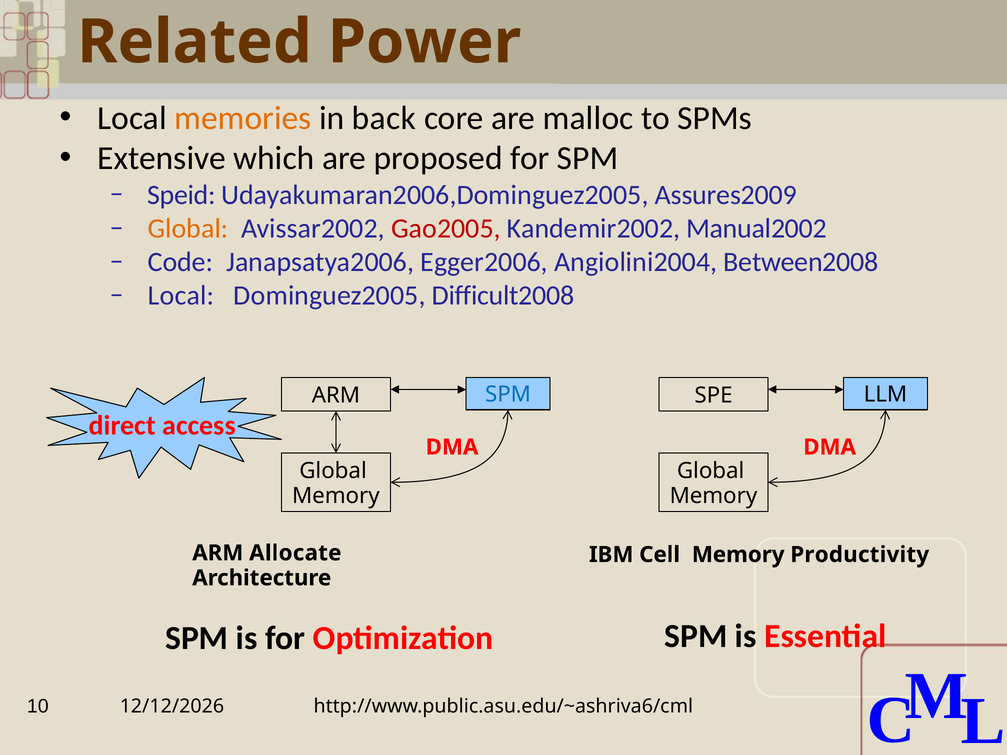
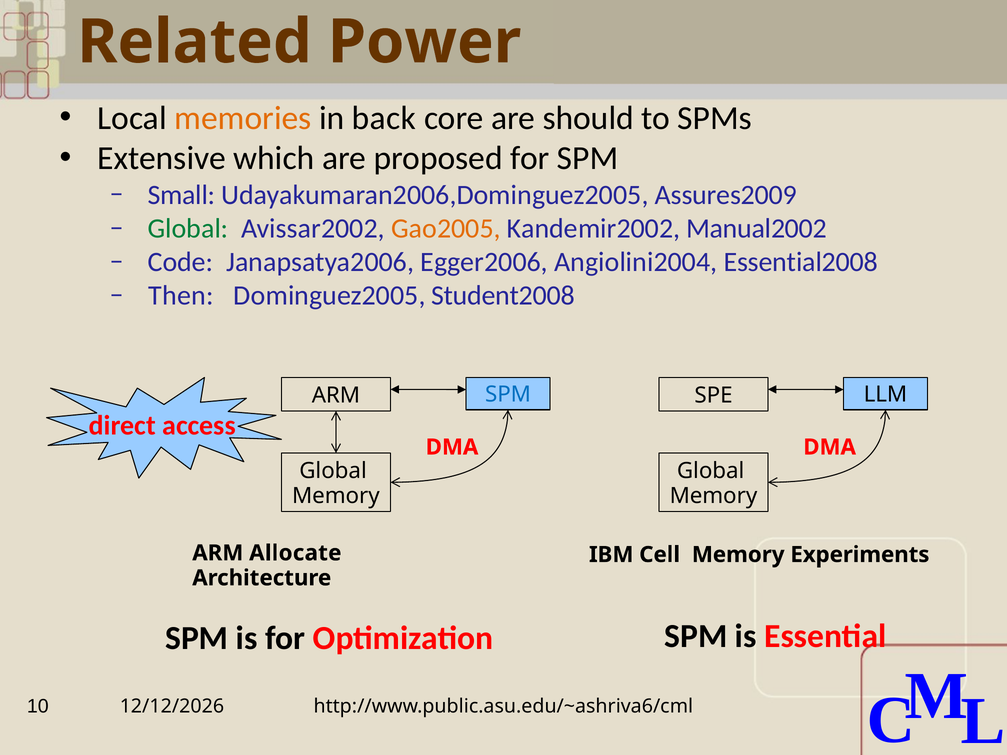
malloc: malloc -> should (588, 118)
Speid: Speid -> Small (181, 195)
Global colour: orange -> green (188, 229)
Gao2005 colour: red -> orange (446, 229)
Between2008: Between2008 -> Essential2008 (801, 262)
Local: Local -> Then (181, 296)
Difficult2008: Difficult2008 -> Student2008 (503, 296)
Productivity: Productivity -> Experiments (860, 555)
